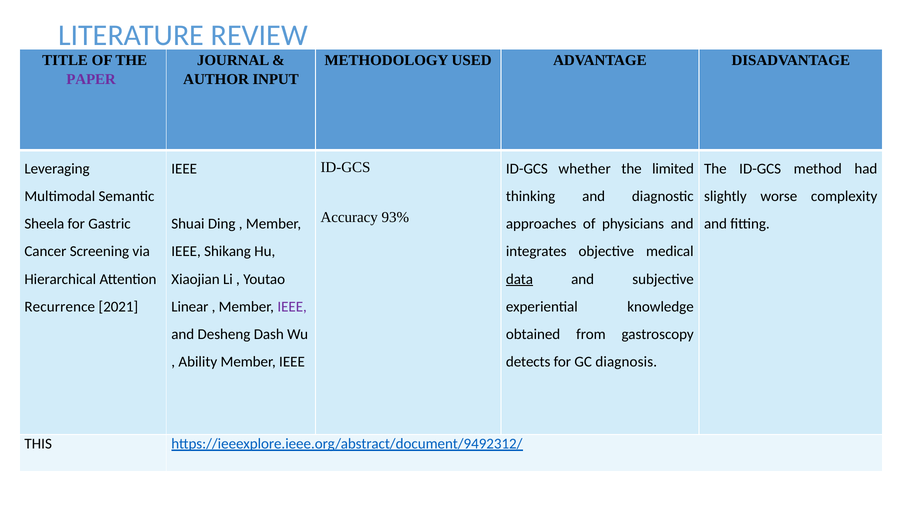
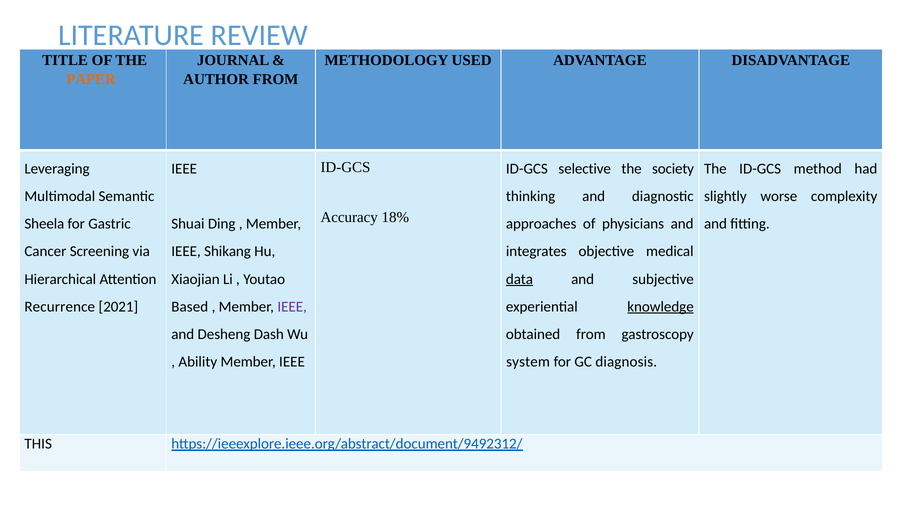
PAPER colour: purple -> orange (91, 79)
AUTHOR INPUT: INPUT -> FROM (276, 79)
whether: whether -> selective (585, 169)
limited: limited -> society (673, 169)
93%: 93% -> 18% (395, 217)
Linear: Linear -> Based (190, 307)
knowledge underline: none -> present (661, 307)
detects: detects -> system (528, 362)
